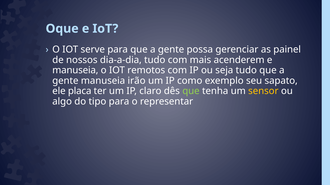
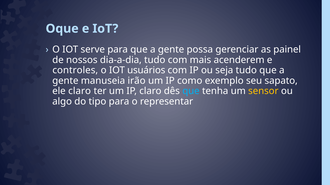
manuseia: manuseia -> controles (75, 71)
remotos: remotos -> usuários (146, 71)
ele placa: placa -> claro (80, 91)
que colour: light green -> light blue (191, 91)
